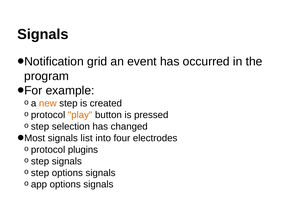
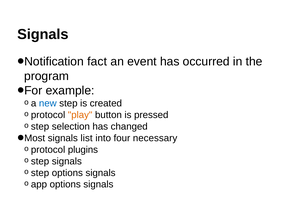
grid: grid -> fact (97, 62)
new colour: orange -> blue (48, 103)
electrodes: electrodes -> necessary (155, 138)
